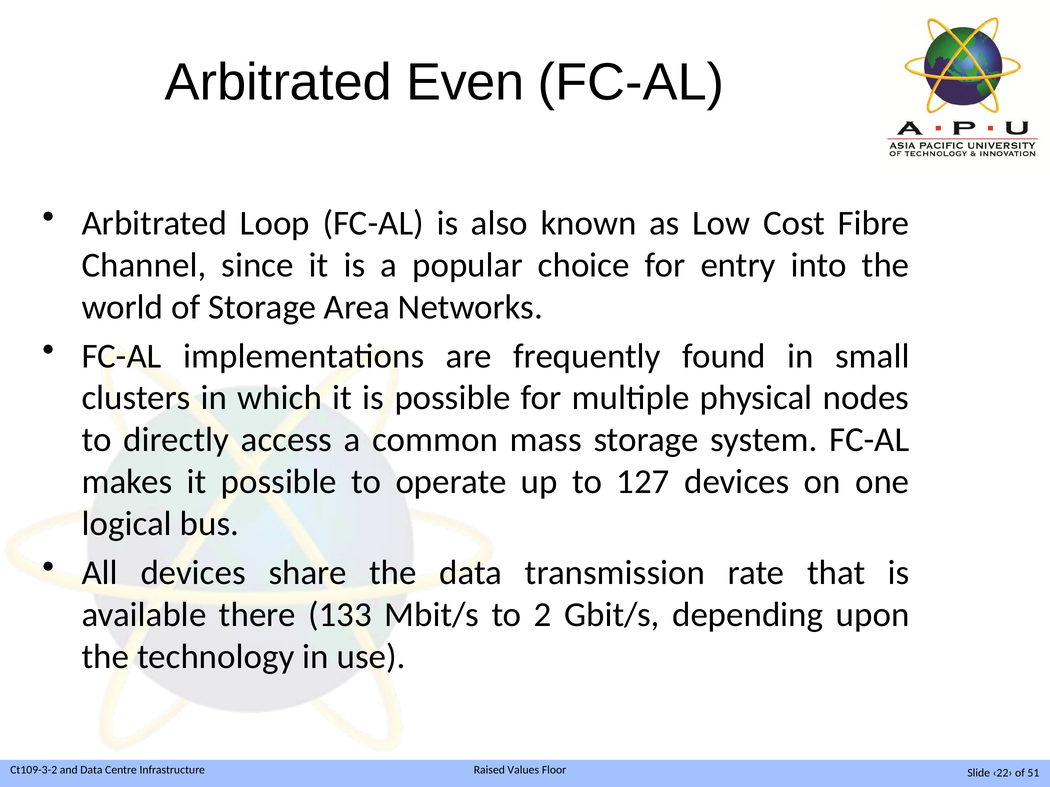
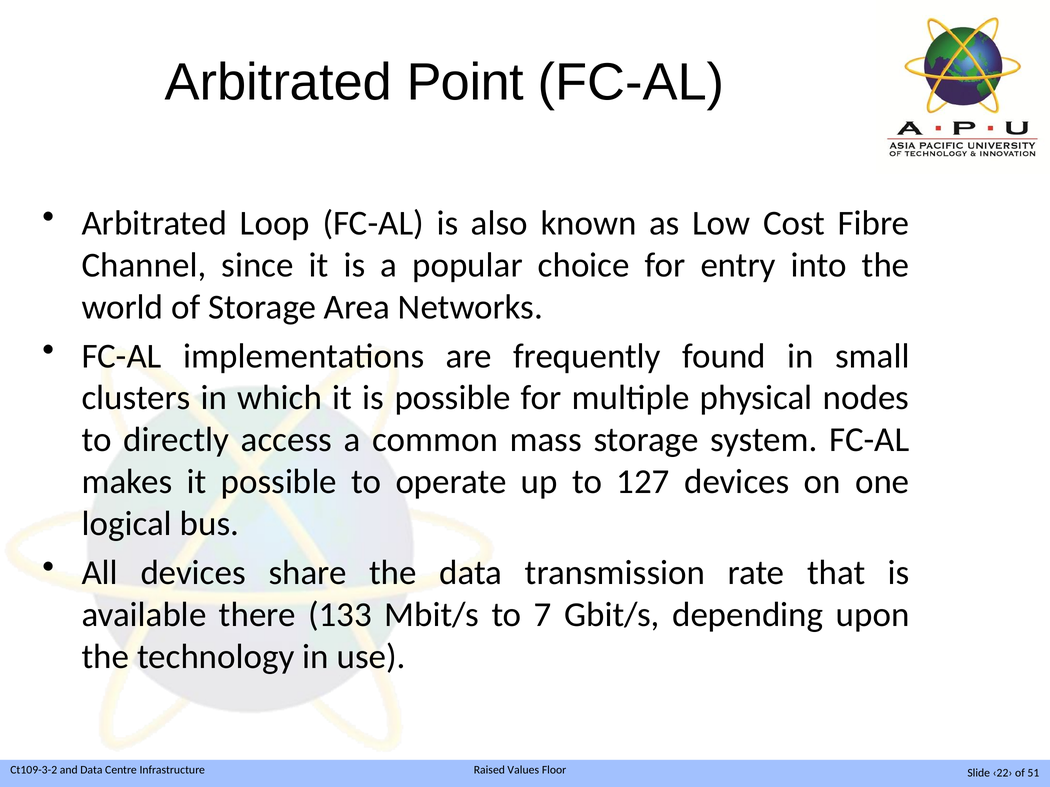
Even: Even -> Point (465, 82)
2: 2 -> 7 (543, 615)
